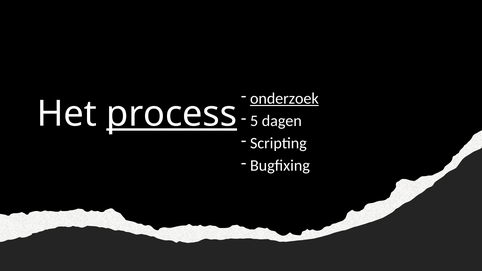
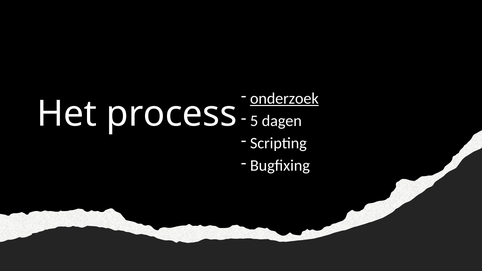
process underline: present -> none (172, 114)
